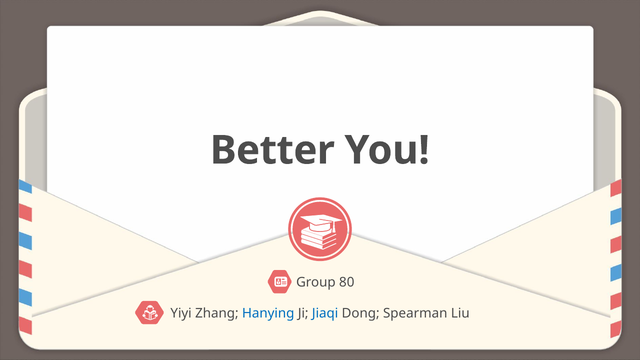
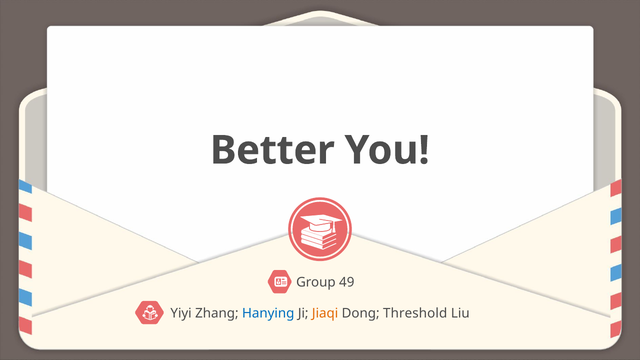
80: 80 -> 49 (347, 282)
Jiaqi colour: blue -> orange (325, 313)
Spearman: Spearman -> Threshold (415, 313)
